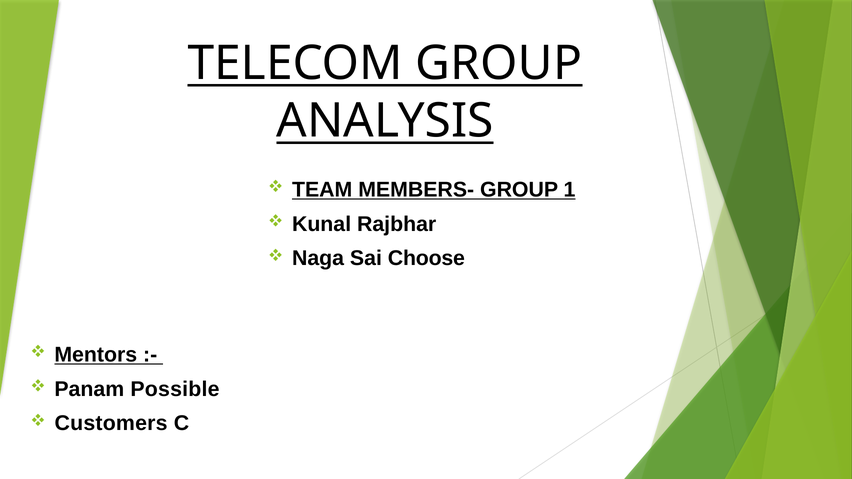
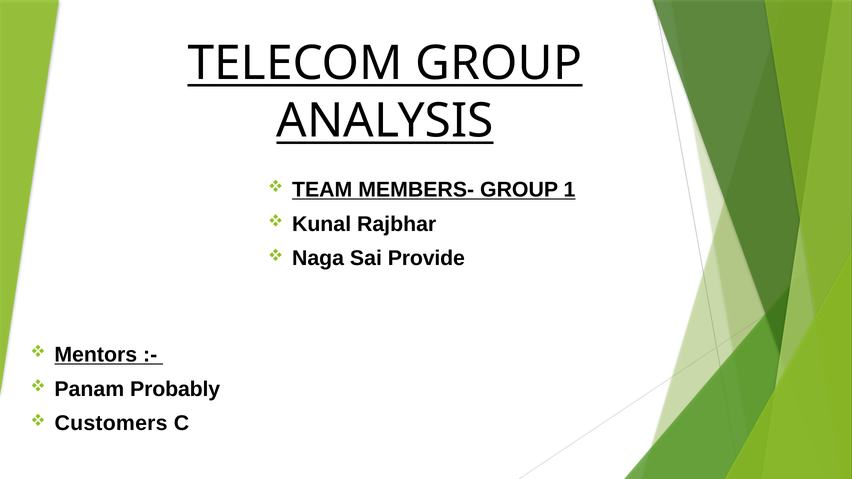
Choose: Choose -> Provide (426, 259)
Possible: Possible -> Probably (175, 389)
